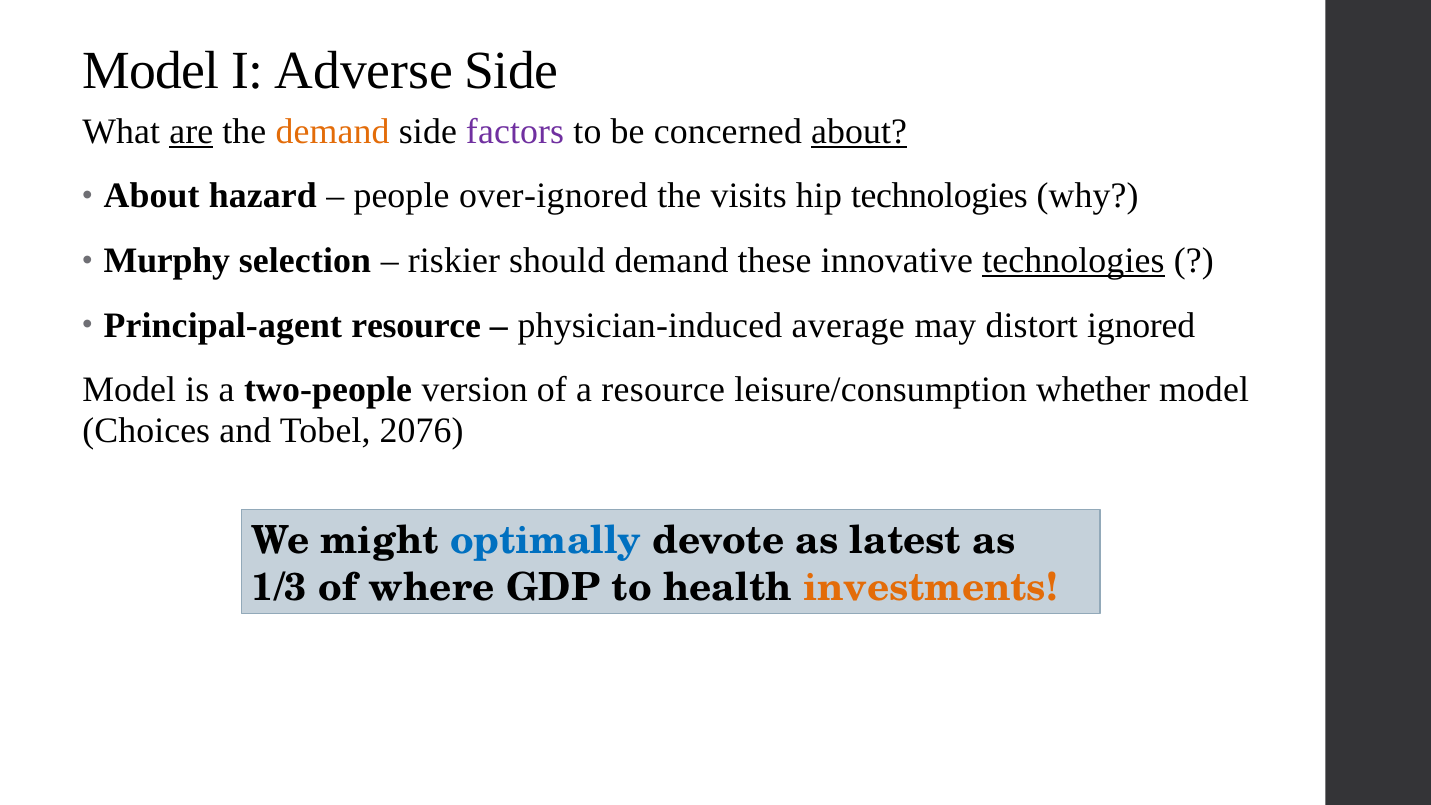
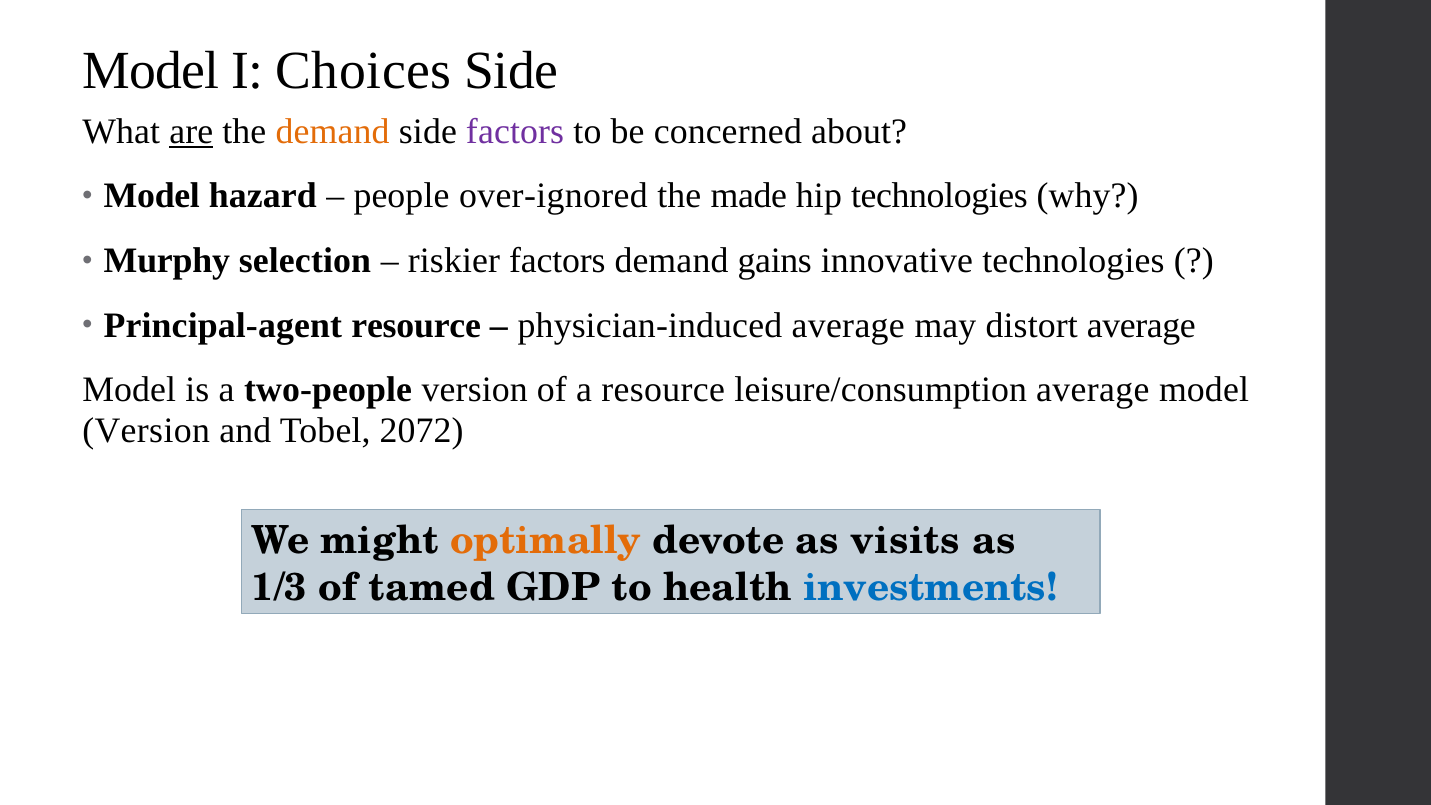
Adverse: Adverse -> Choices (364, 71)
about underline: present -> none (859, 131)
About: About -> Model (152, 196)
visits: visits -> made (749, 196)
riskier should: should -> factors (557, 261)
these: these -> gains (775, 261)
technologies underline: present -> none (1073, 261)
distort ignored: ignored -> average (1141, 325)
leisure/consumption whether: whether -> average (1093, 390)
Choices: Choices -> Version (146, 431)
2076: 2076 -> 2072 (422, 431)
optimally colour: blue -> orange (546, 541)
latest: latest -> visits (905, 541)
where: where -> tamed (432, 587)
investments colour: orange -> blue (930, 587)
